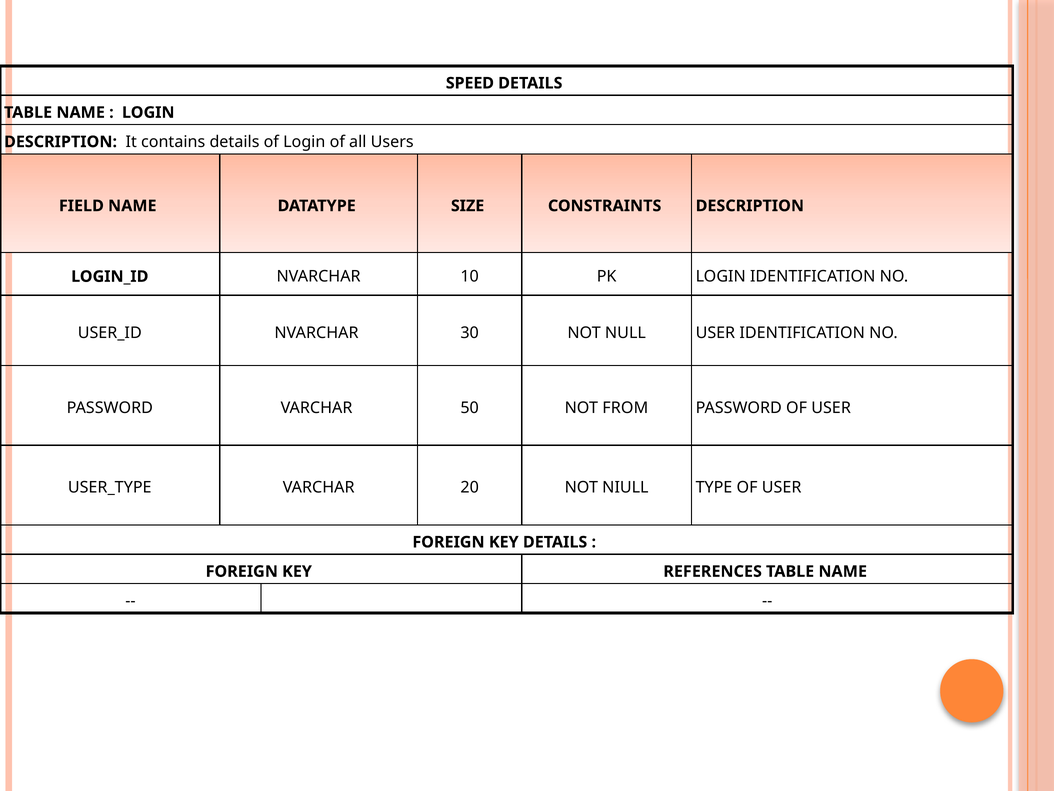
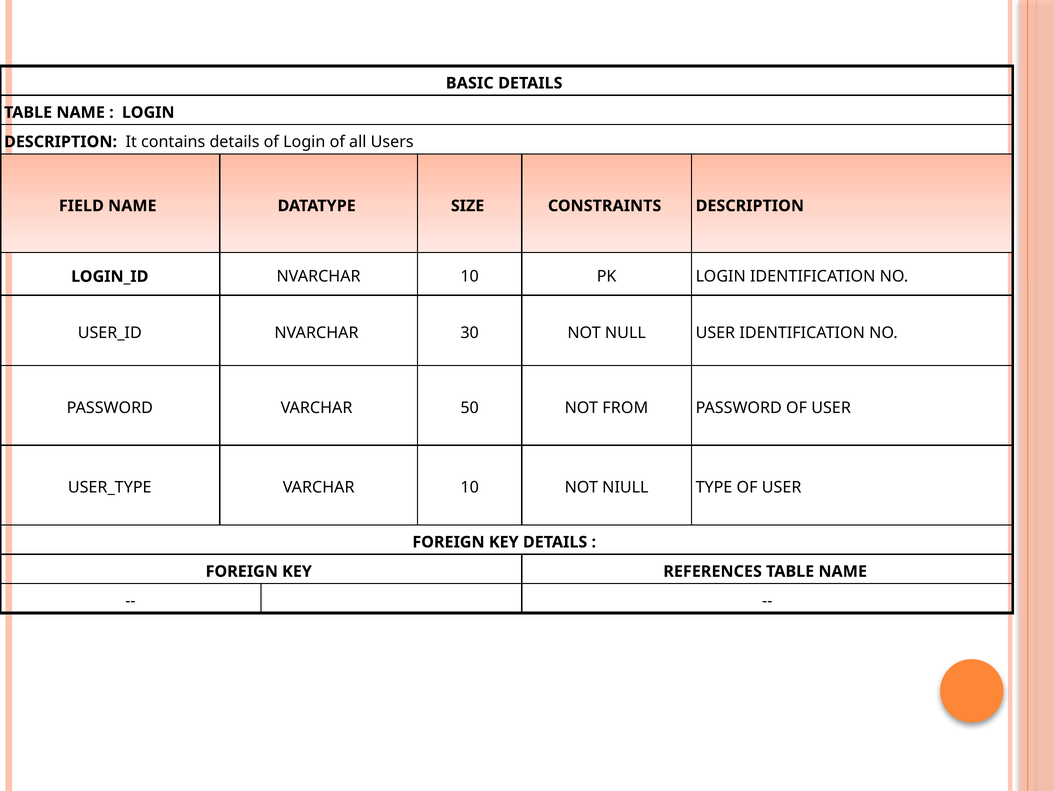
SPEED: SPEED -> BASIC (470, 83)
VARCHAR 20: 20 -> 10 (470, 487)
